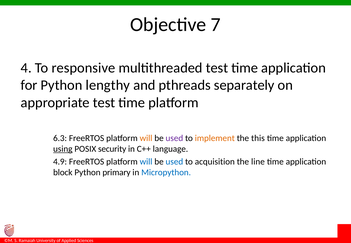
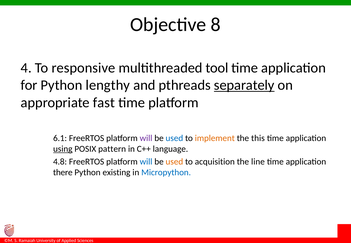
7: 7 -> 8 (216, 25)
multithreaded test: test -> tool (217, 68)
separately underline: none -> present (244, 85)
appropriate test: test -> fast (104, 103)
6.3: 6.3 -> 6.1 (60, 138)
will colour: orange -> purple (146, 138)
used colour: purple -> blue (174, 138)
security: security -> pattern (112, 149)
4.9: 4.9 -> 4.8 (60, 162)
used colour: blue -> orange (174, 162)
block: block -> there (63, 172)
primary: primary -> existing (116, 172)
